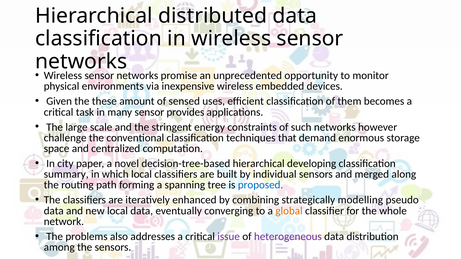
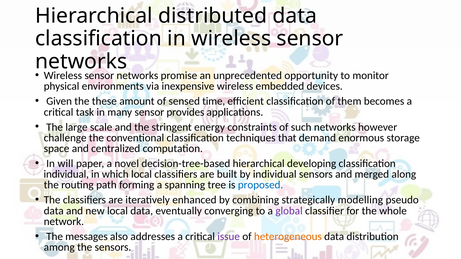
uses: uses -> time (214, 101)
city: city -> will (65, 164)
summary: summary -> individual (66, 174)
global colour: orange -> purple (289, 211)
problems: problems -> messages (87, 237)
heterogeneous colour: purple -> orange (288, 237)
